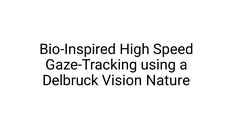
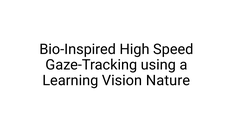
Delbruck: Delbruck -> Learning (70, 81)
